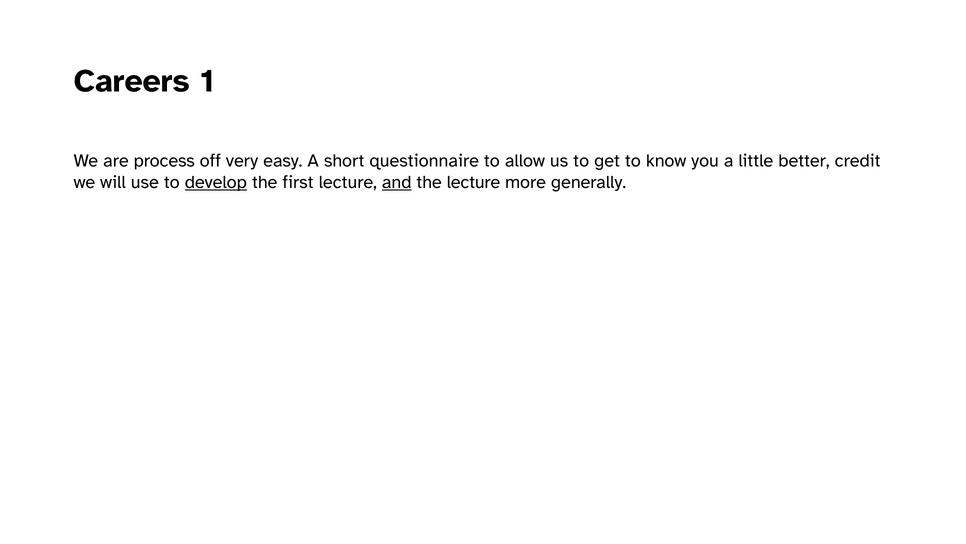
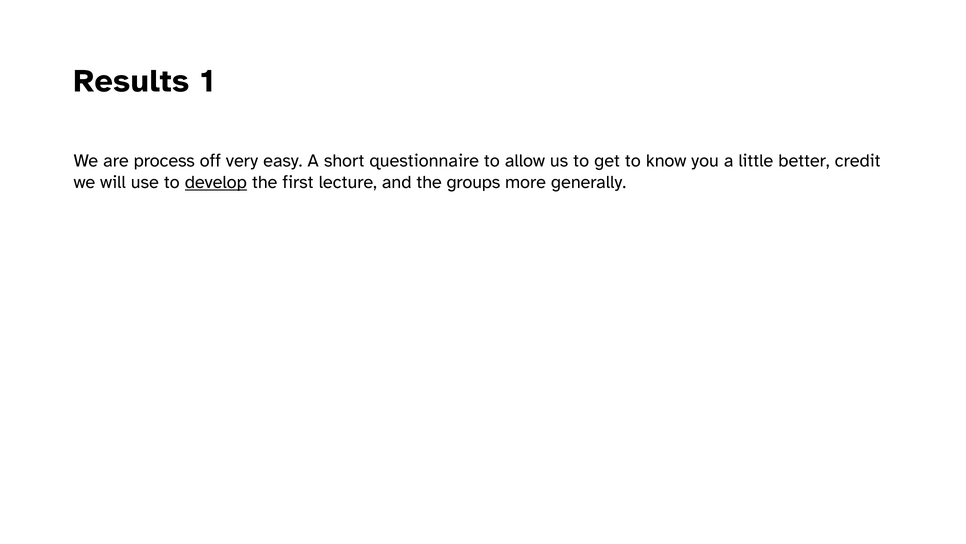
Careers: Careers -> Results (132, 81)
and underline: present -> none (397, 182)
the lecture: lecture -> groups (473, 182)
